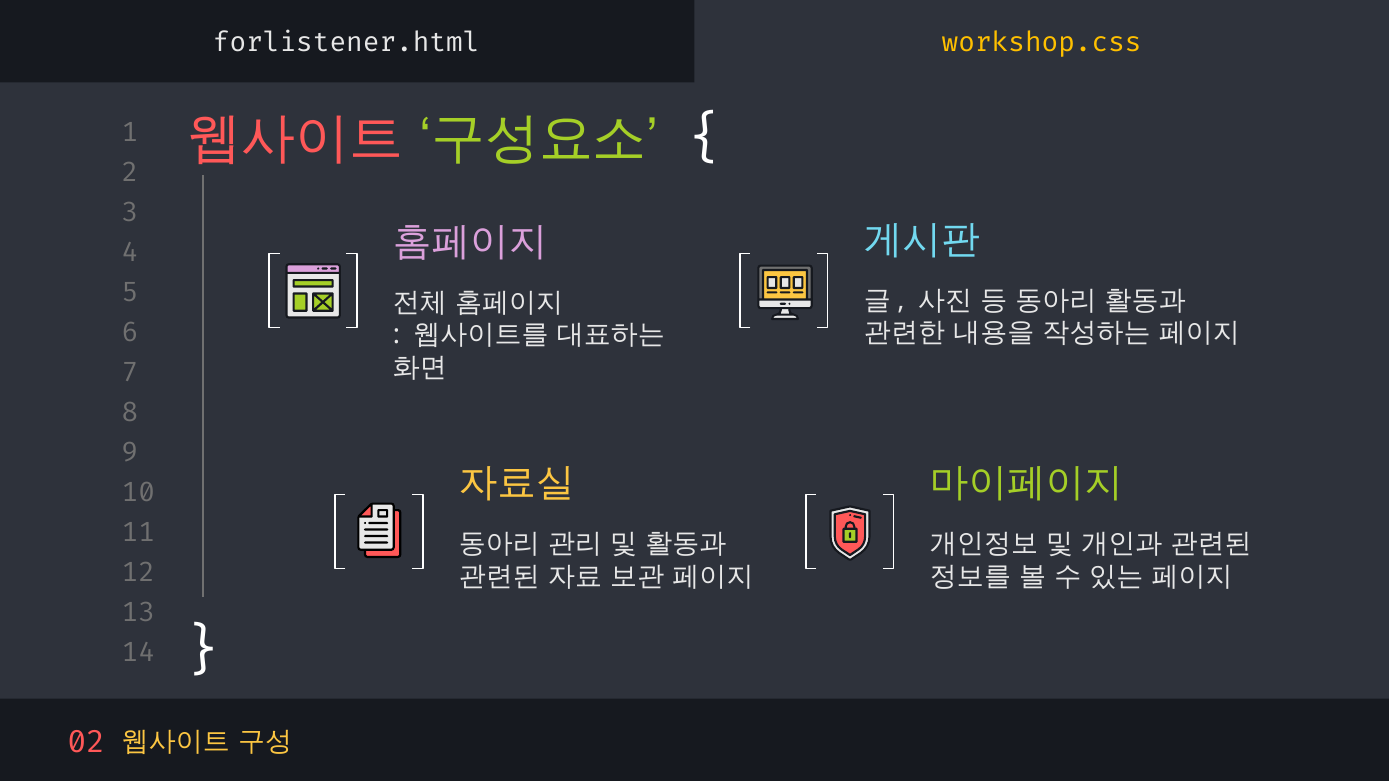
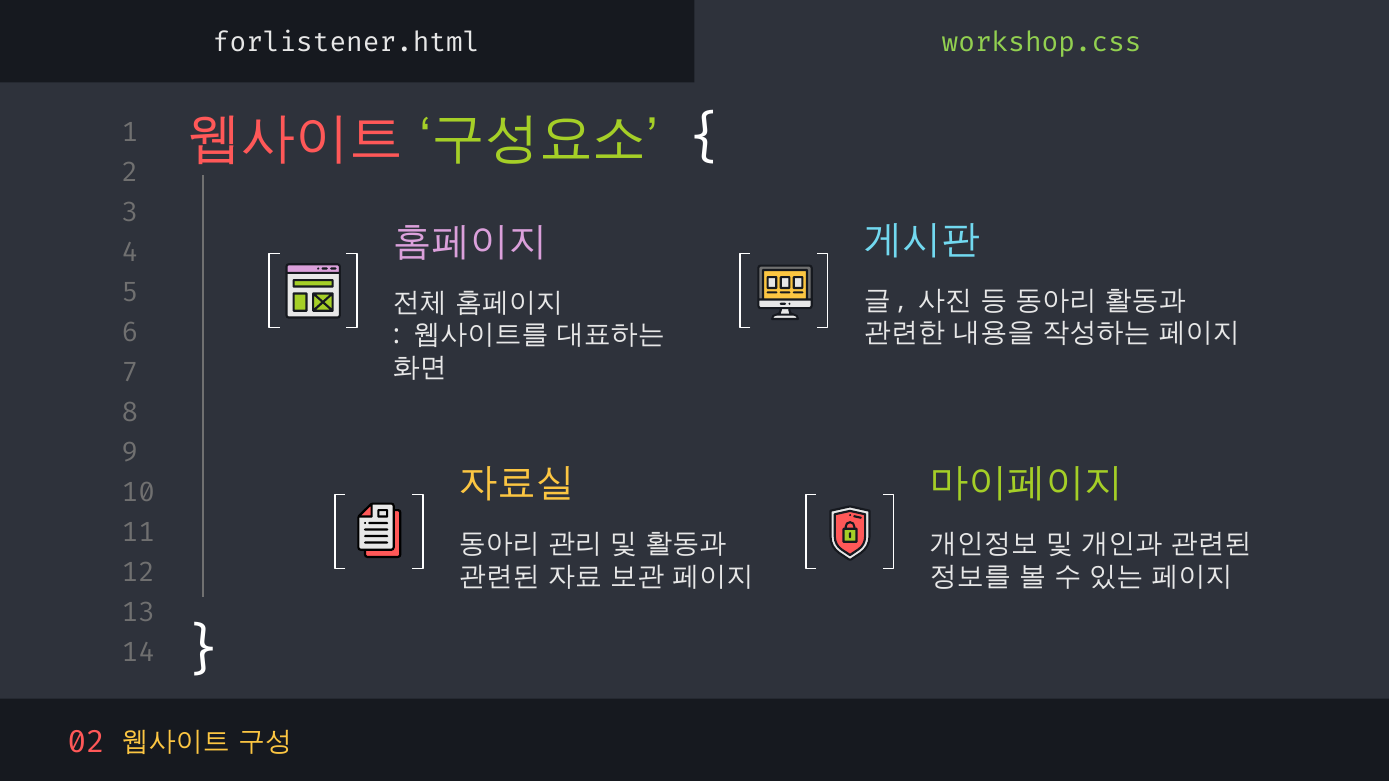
workshop.css colour: yellow -> light green (1042, 43)
